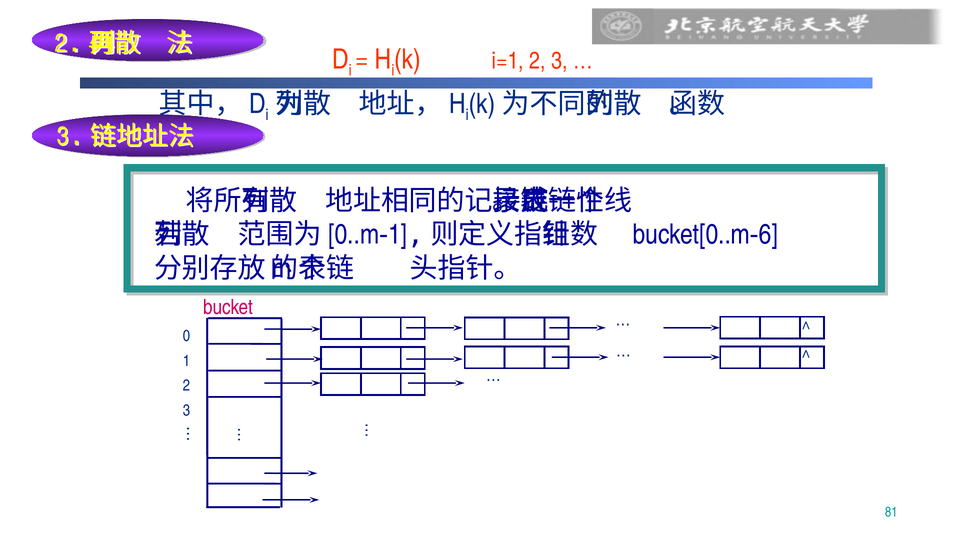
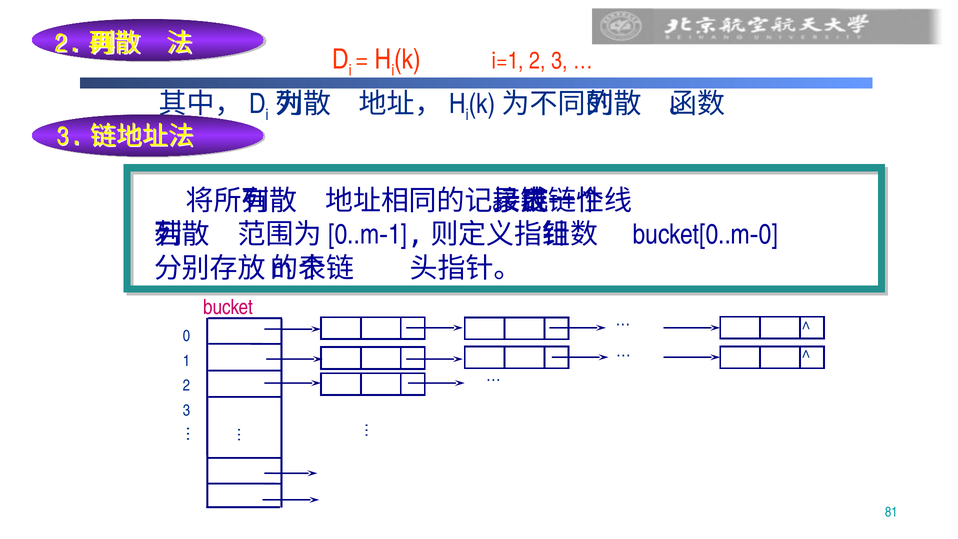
6: 6 -> 0 (769, 235)
